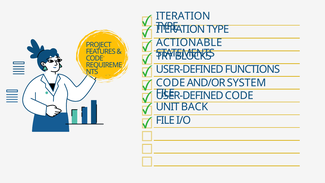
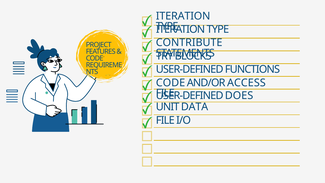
ACTIONABLE: ACTIONABLE -> CONTRIBUTE (189, 43)
SYSTEM: SYSTEM -> ACCESS (246, 83)
CODE: CODE -> DOES (239, 95)
BACK: BACK -> DATA (195, 107)
